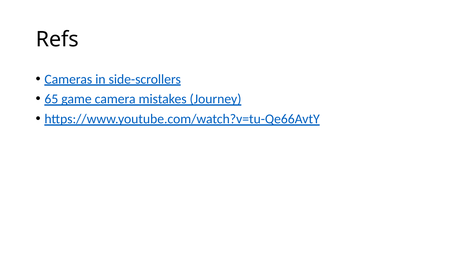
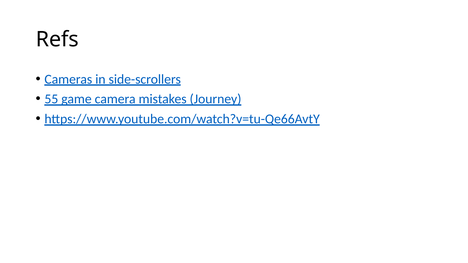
65: 65 -> 55 (51, 99)
